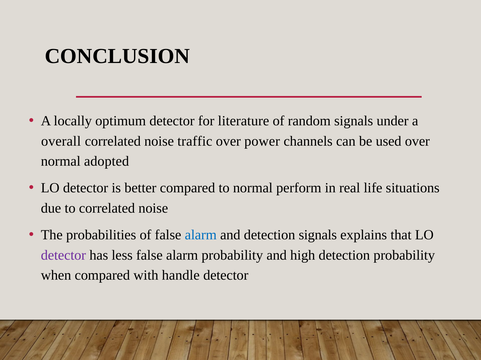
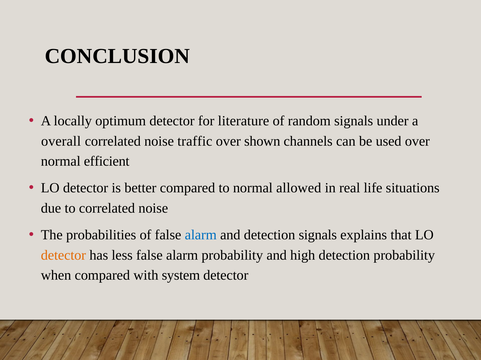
power: power -> shown (262, 141)
adopted: adopted -> efficient (107, 162)
perform: perform -> allowed (299, 188)
detector colour: purple -> orange (63, 256)
handle: handle -> system (181, 276)
